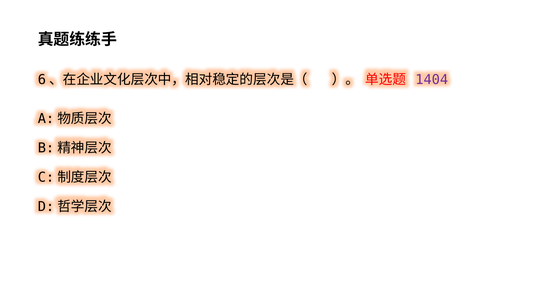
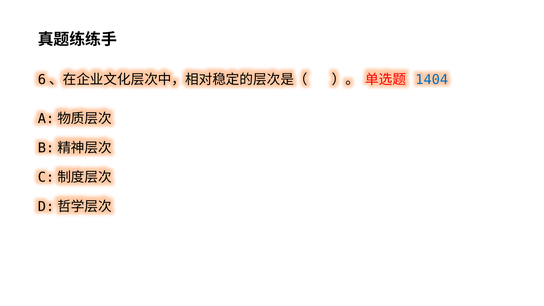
1404 colour: purple -> blue (432, 80)
